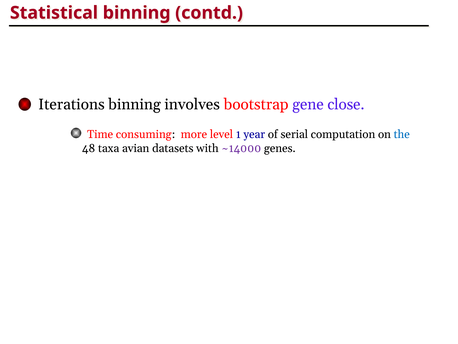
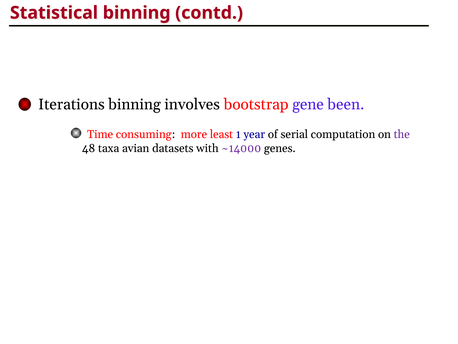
close: close -> been (346, 104)
level: level -> least (222, 134)
the colour: blue -> purple (402, 134)
